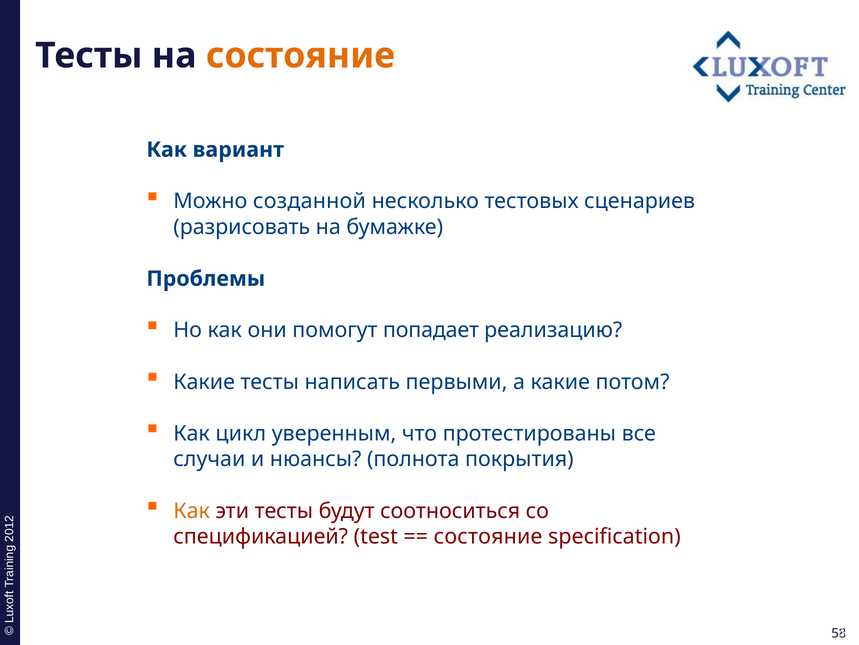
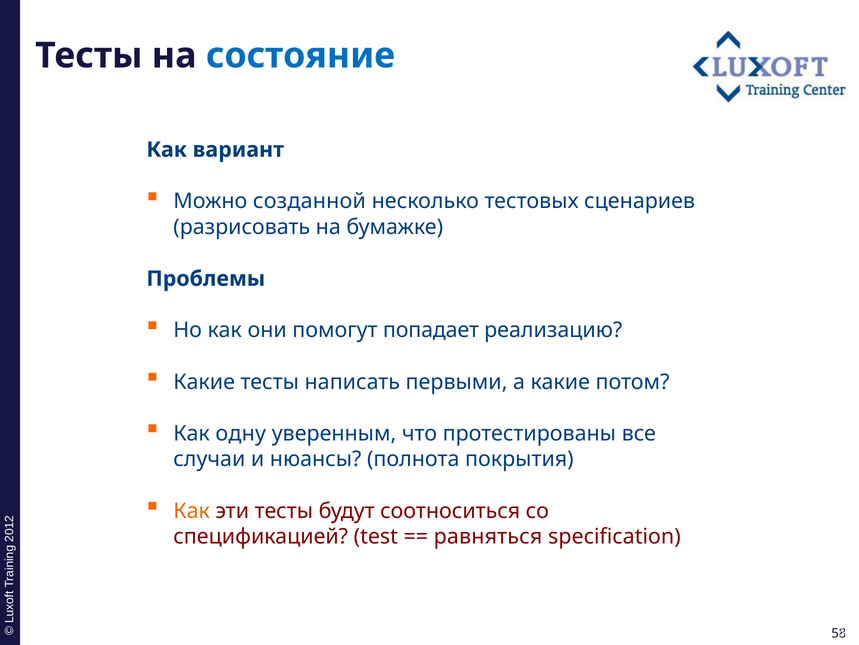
состояние colour: orange -> blue (300, 55)
цикл: цикл -> одну (241, 433)
состояние: состояние -> равняться (488, 536)
